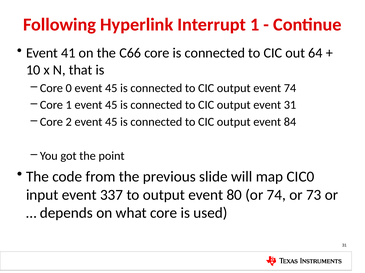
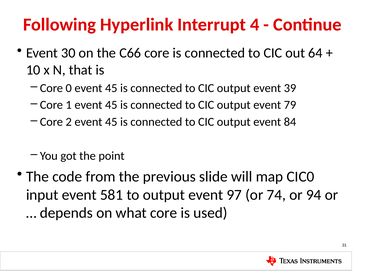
Interrupt 1: 1 -> 4 (255, 25)
41: 41 -> 30 (68, 53)
event 74: 74 -> 39 (290, 88)
event 31: 31 -> 79 (290, 105)
337: 337 -> 581 (112, 195)
80: 80 -> 97 (234, 195)
73: 73 -> 94 (314, 195)
